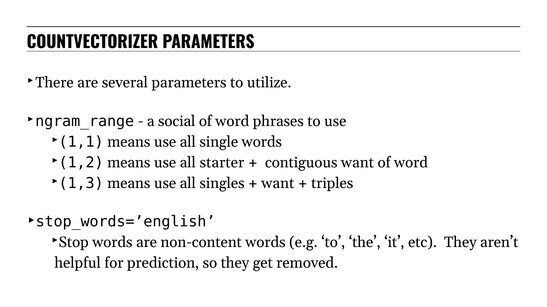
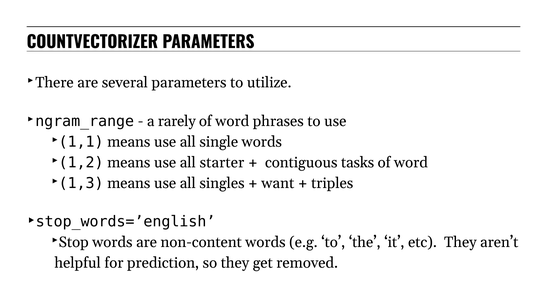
social: social -> rarely (177, 121)
contiguous want: want -> tasks (358, 163)
